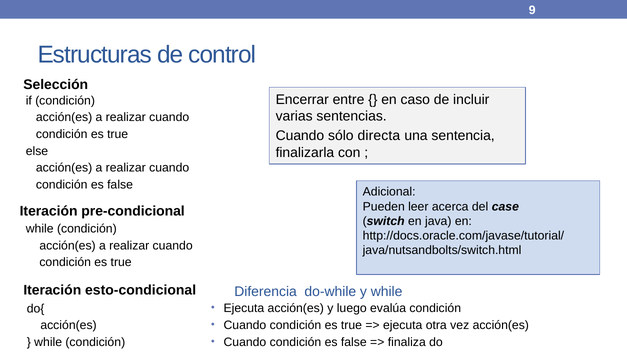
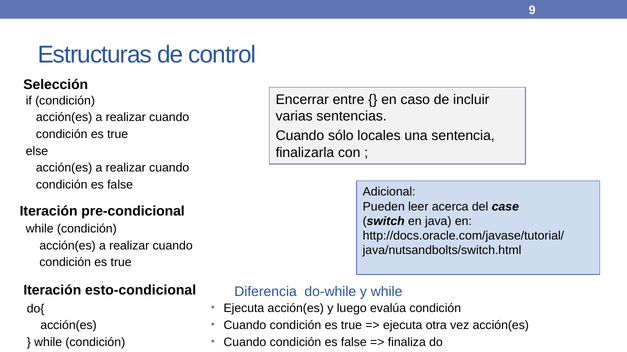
directa: directa -> locales (379, 136)
